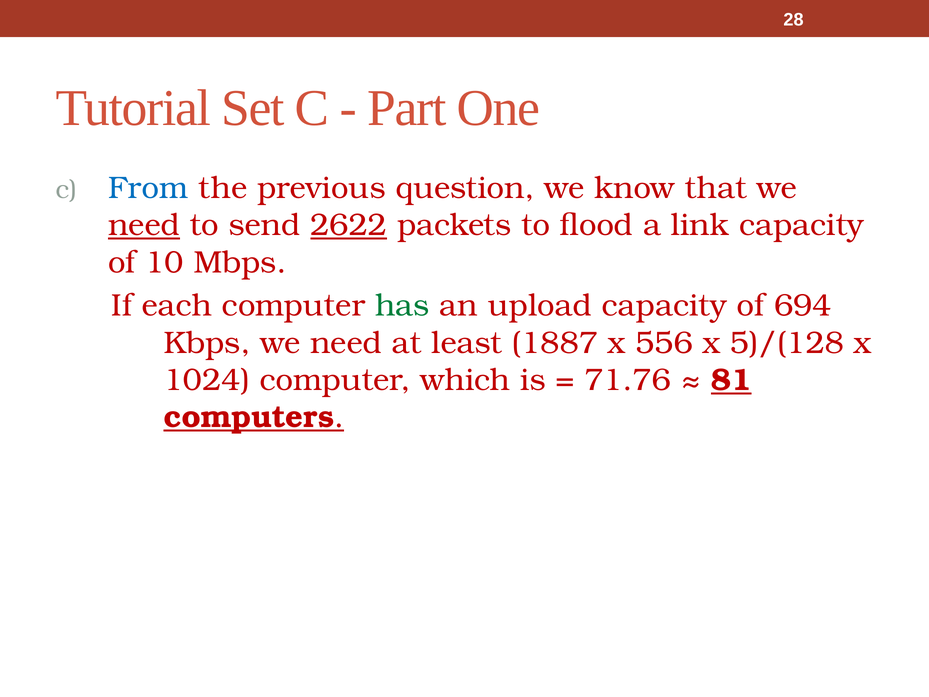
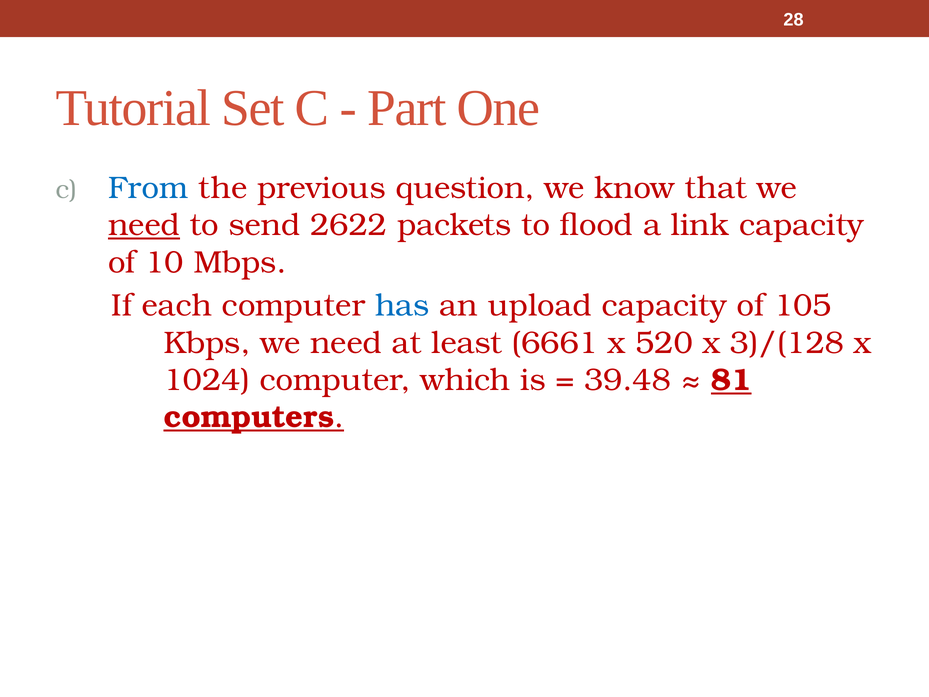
2622 underline: present -> none (349, 225)
has colour: green -> blue (402, 306)
694: 694 -> 105 (803, 306)
1887: 1887 -> 6661 (555, 343)
556: 556 -> 520 (664, 343)
5)/(128: 5)/(128 -> 3)/(128 (787, 343)
71.76: 71.76 -> 39.48 (627, 380)
